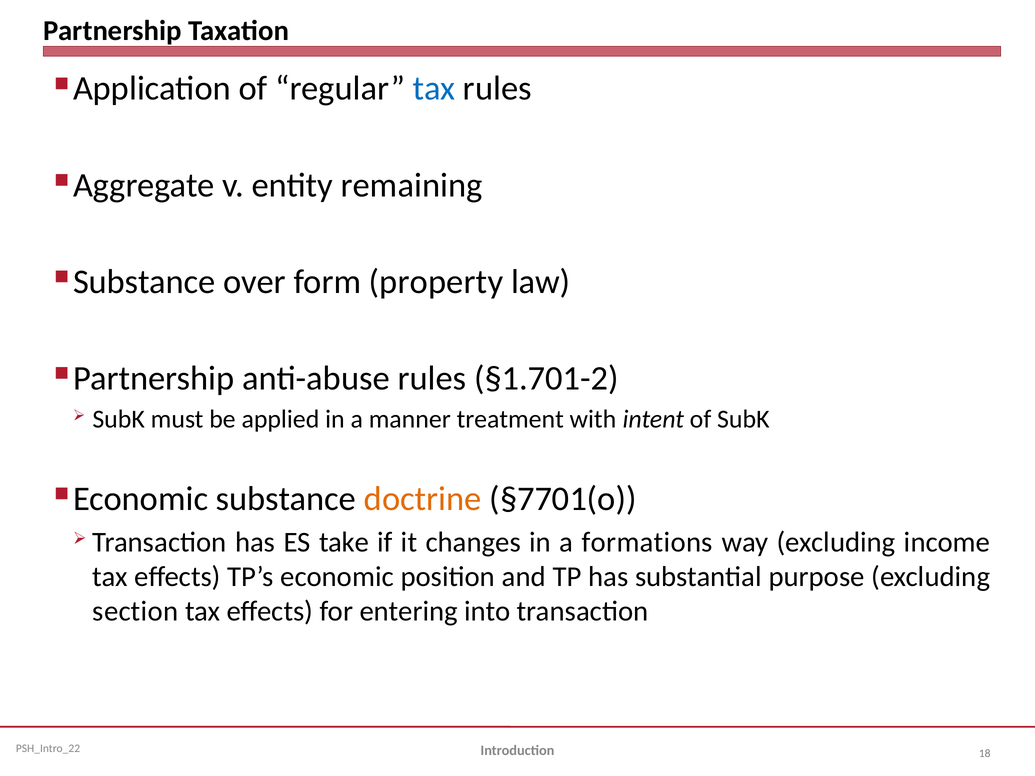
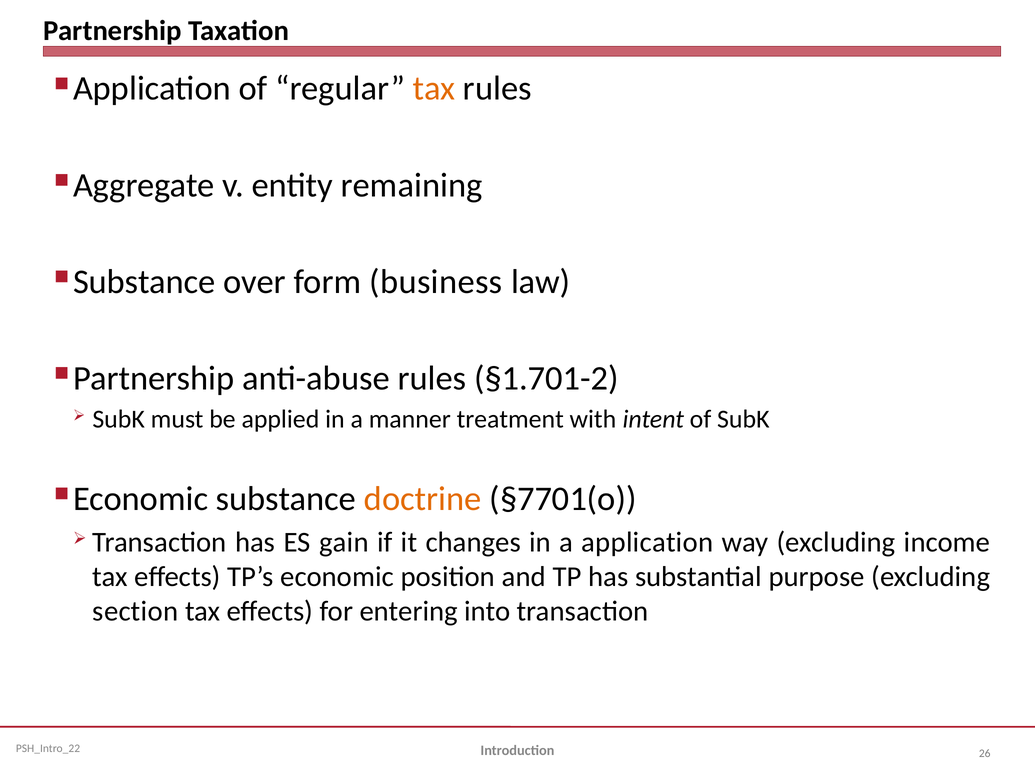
tax colour: blue -> orange (434, 89)
property: property -> business (436, 282)
take: take -> gain (344, 542)
formations: formations -> application (647, 542)
18: 18 -> 26 (985, 754)
